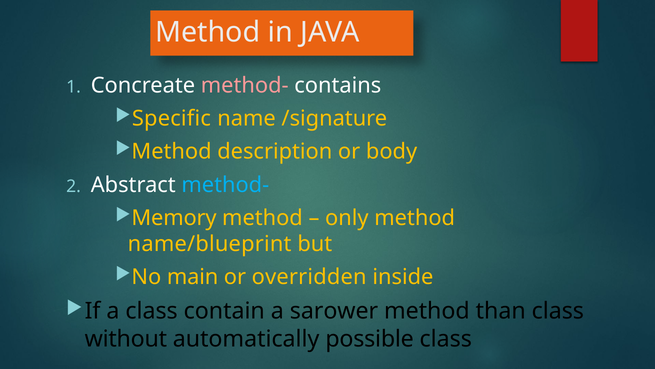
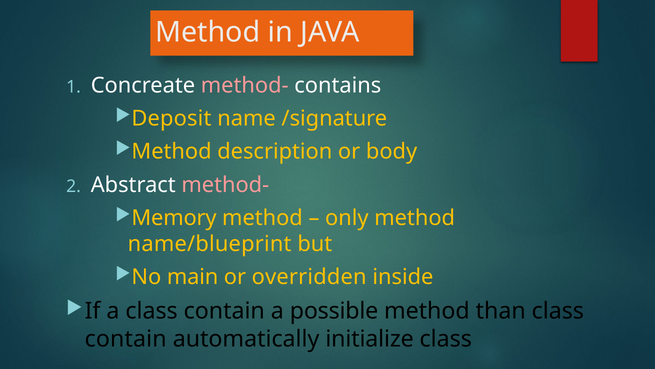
Specific: Specific -> Deposit (171, 118)
method- colour: light blue -> pink (225, 185)
sarower: sarower -> possible (334, 311)
without: without -> contain (126, 339)
possible: possible -> initialize (370, 339)
